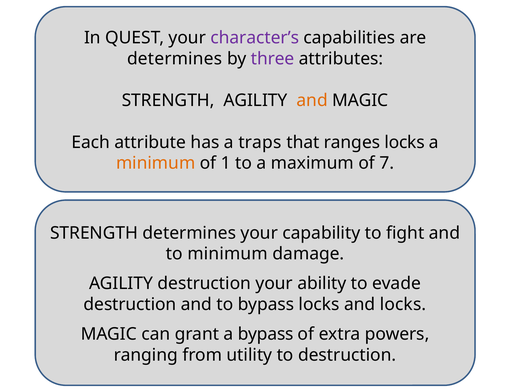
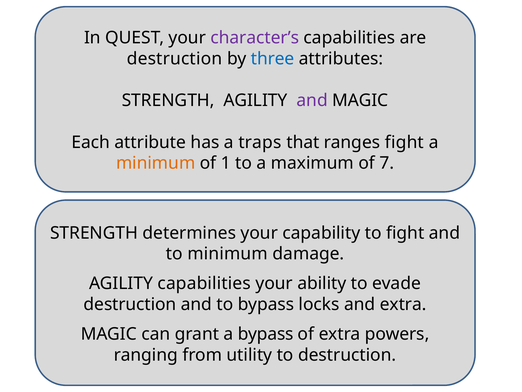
determines: determines -> destruction (175, 59)
three colour: purple -> blue (273, 59)
and colour: orange -> purple (312, 100)
ranges locks: locks -> fight (404, 142)
AGILITY destruction: destruction -> capabilities (204, 283)
and locks: locks -> extra (403, 304)
